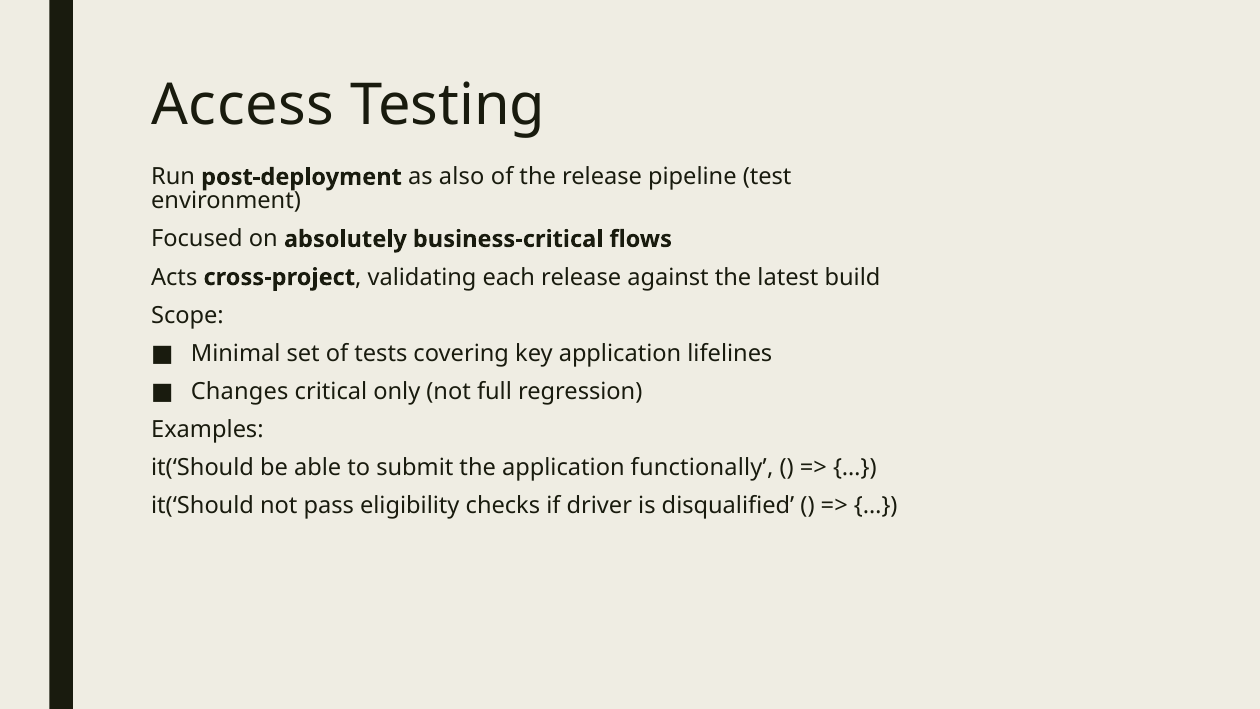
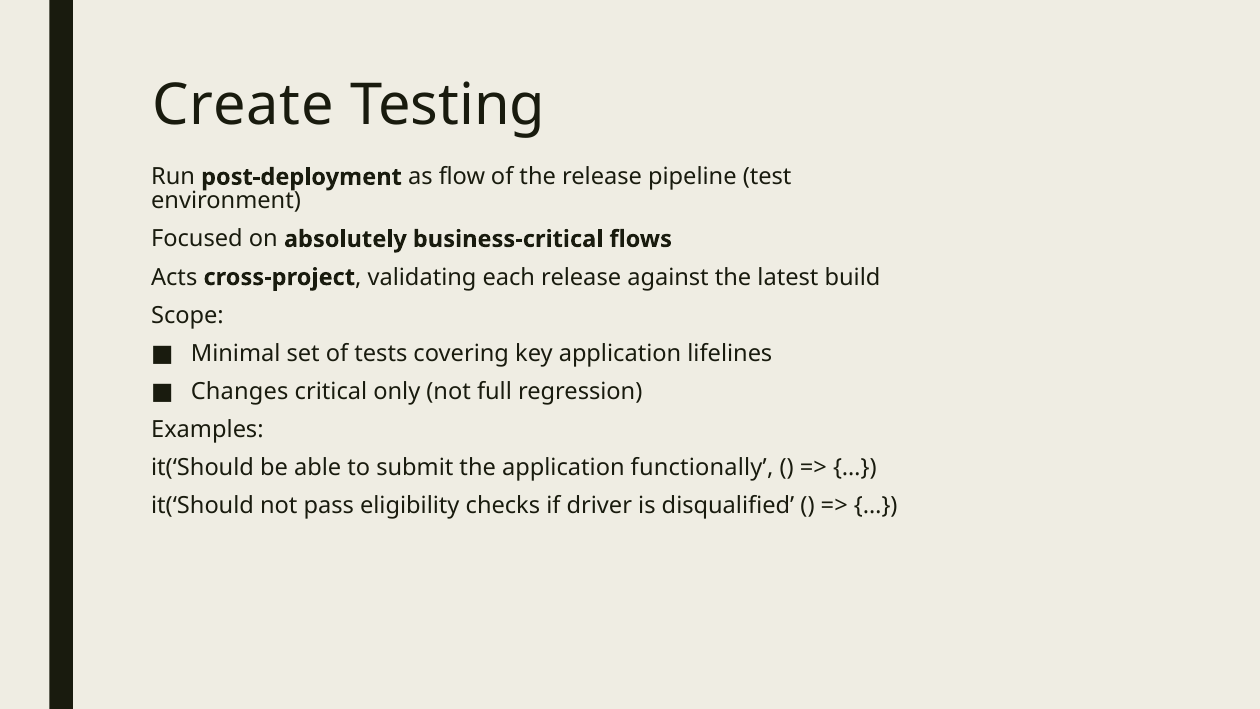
Access: Access -> Create (243, 106)
also: also -> flow (462, 177)
